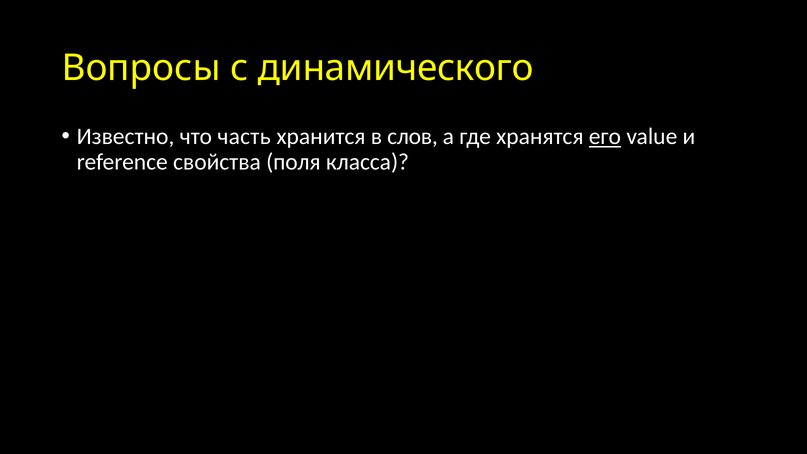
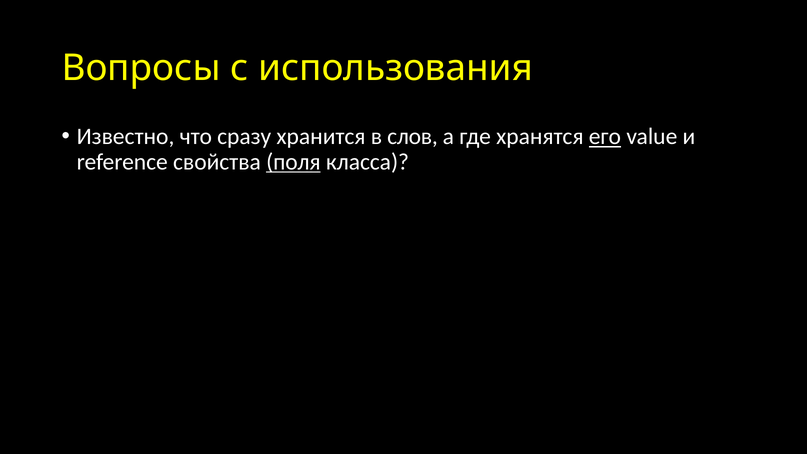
динамического: динамического -> использования (396, 68)
часть: часть -> сразу (244, 136)
поля underline: none -> present (293, 162)
